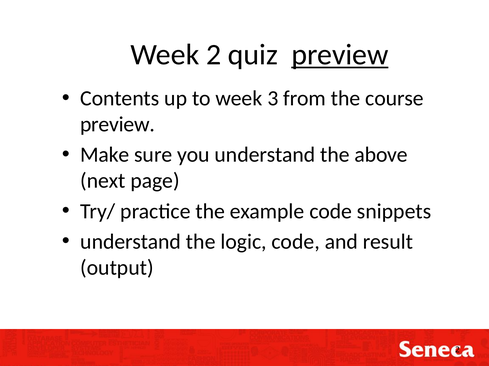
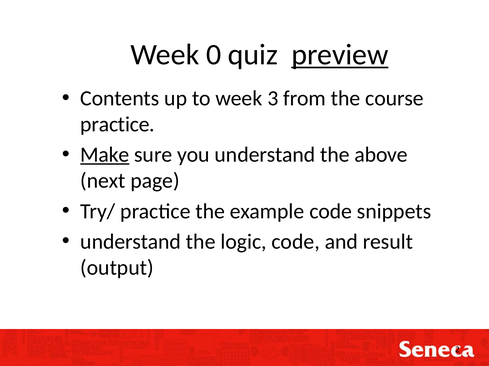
Week 2: 2 -> 0 (214, 55)
preview: preview -> practice (118, 125)
Make underline: none -> present (105, 155)
